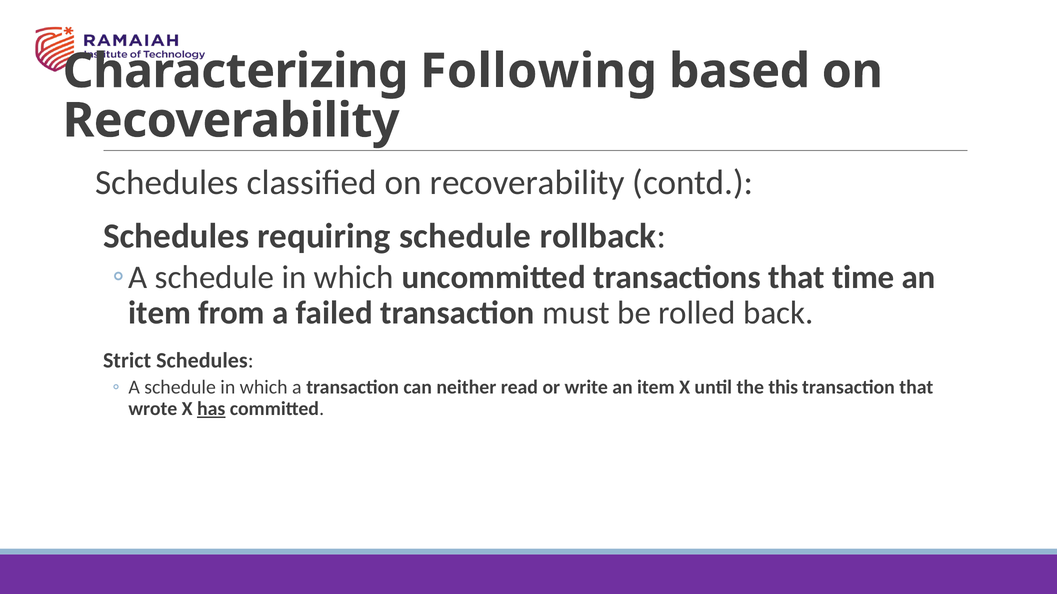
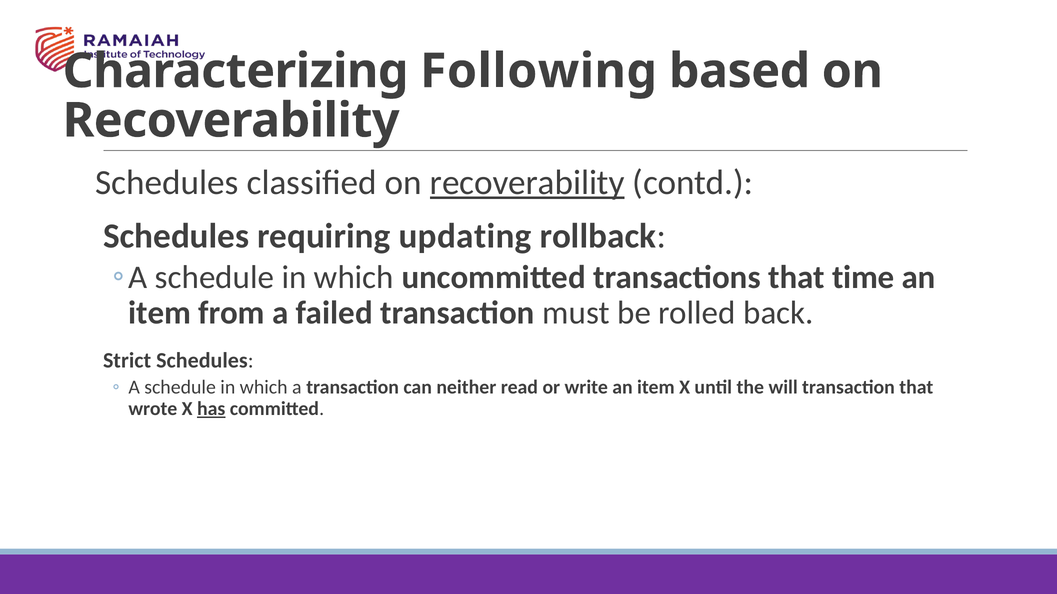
recoverability underline: none -> present (527, 183)
requiring schedule: schedule -> updating (465, 236)
this: this -> will (783, 388)
